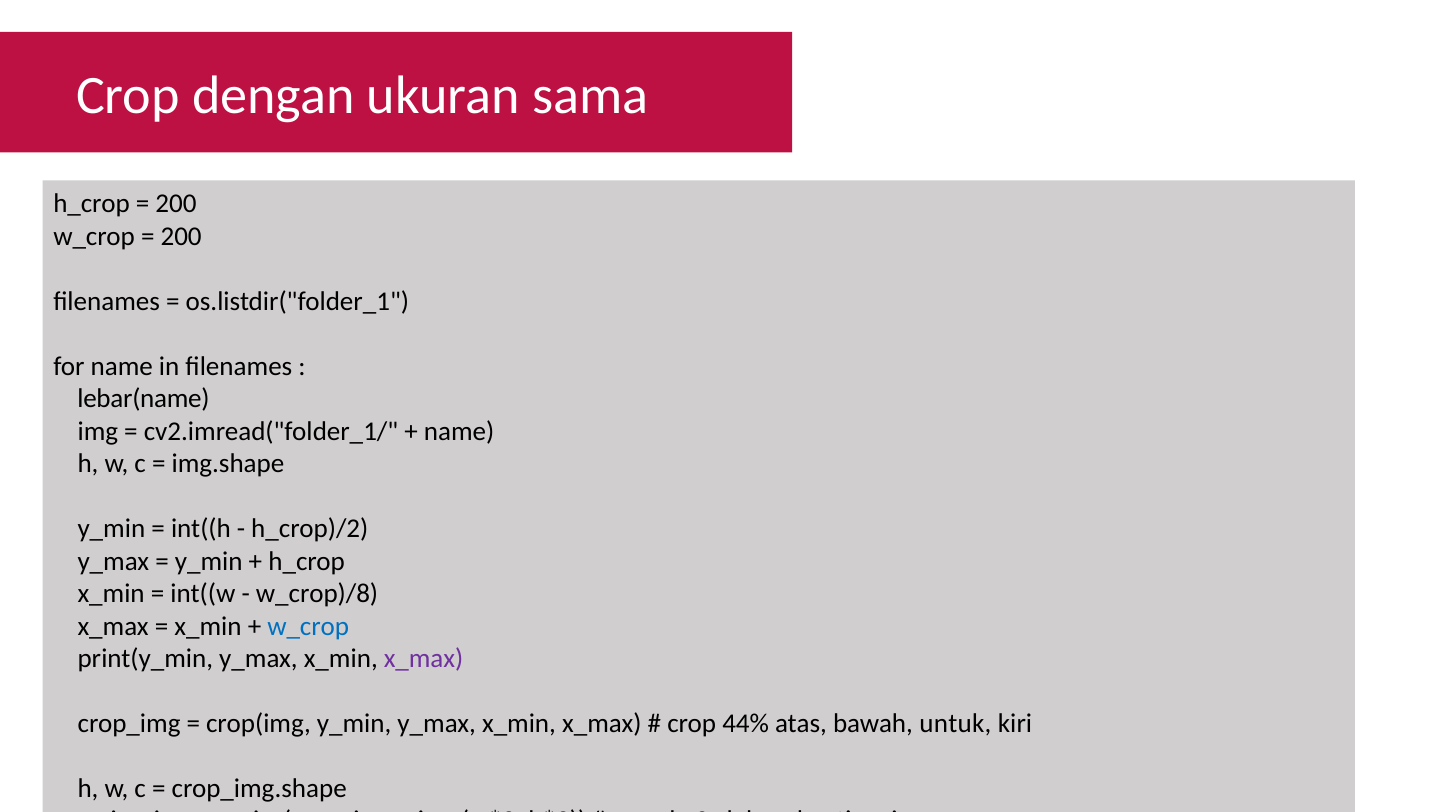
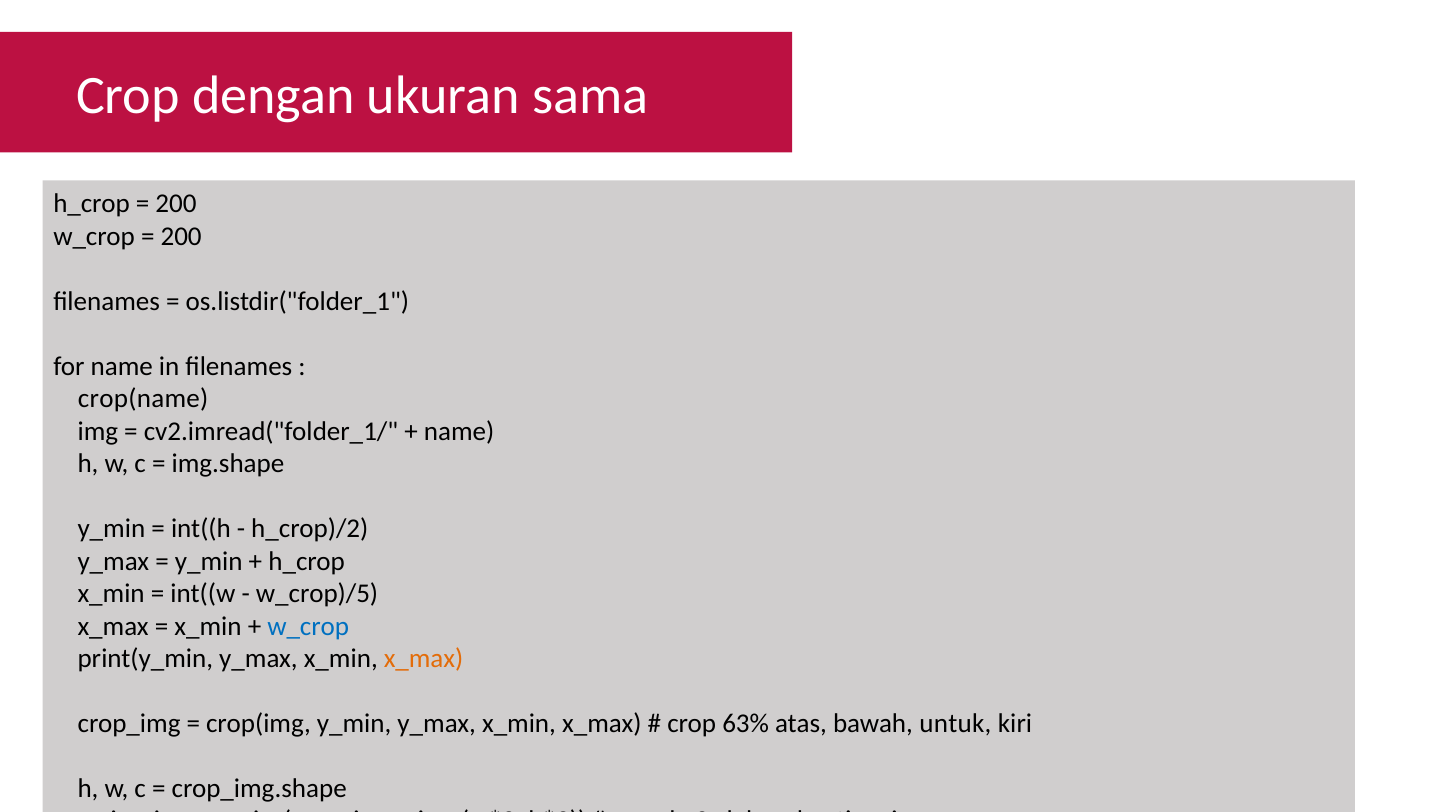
lebar(name: lebar(name -> crop(name (143, 399)
w_crop)/8: w_crop)/8 -> w_crop)/5 (317, 594)
x_max colour: purple -> orange (424, 659)
44%: 44% -> 63% (746, 724)
